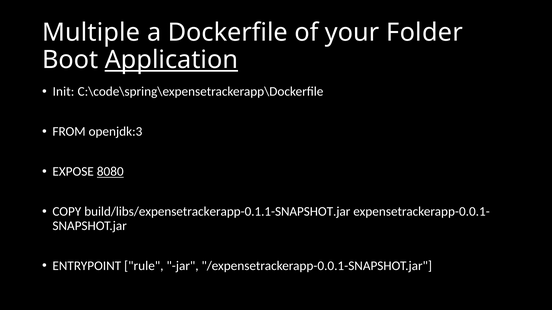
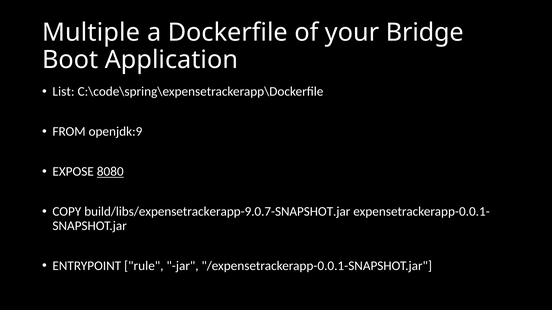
Folder: Folder -> Bridge (425, 33)
Application underline: present -> none (171, 60)
Init: Init -> List (63, 92)
openjdk:3: openjdk:3 -> openjdk:9 (115, 132)
build/libs/expensetrackerapp-0.1.1-SNAPSHOT.jar: build/libs/expensetrackerapp-0.1.1-SNAPSHOT.jar -> build/libs/expensetrackerapp-9.0.7-SNAPSHOT.jar (217, 212)
